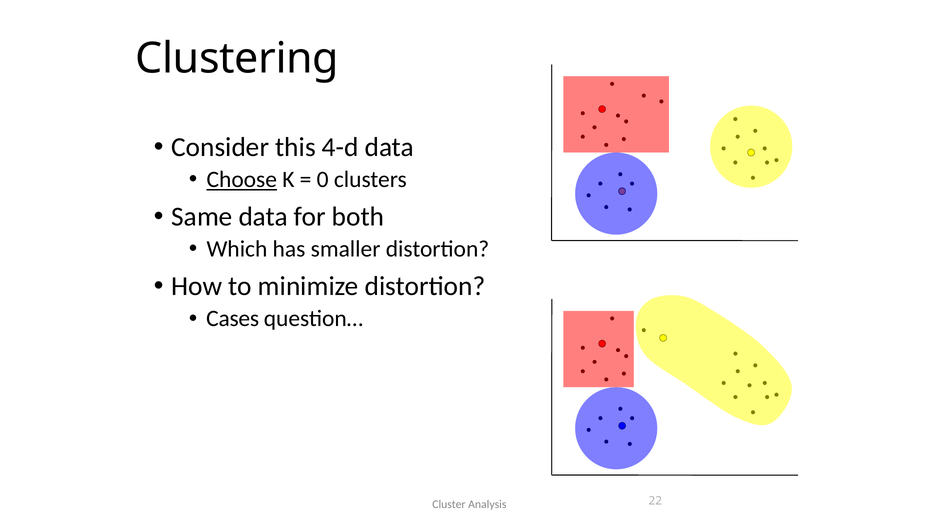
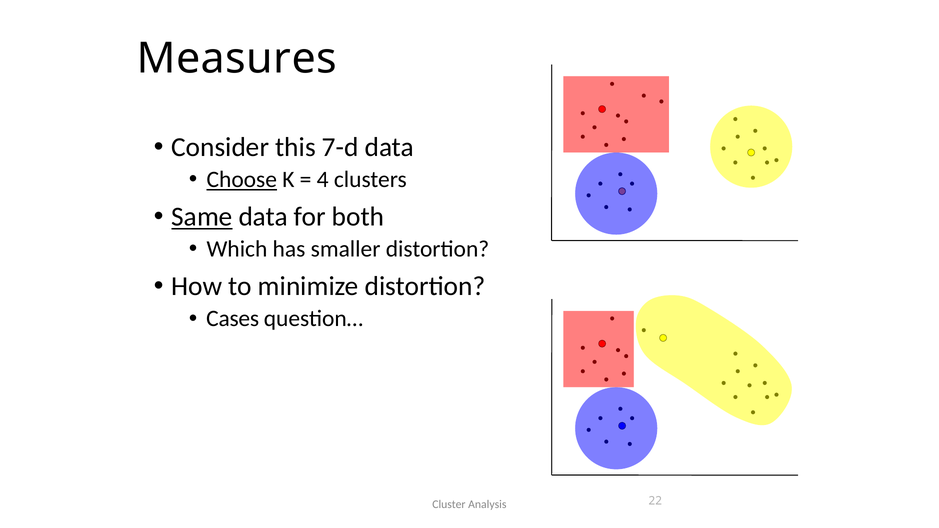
Clustering: Clustering -> Measures (237, 58)
4-d: 4-d -> 7-d (340, 147)
0: 0 -> 4 (323, 180)
Same underline: none -> present (202, 217)
